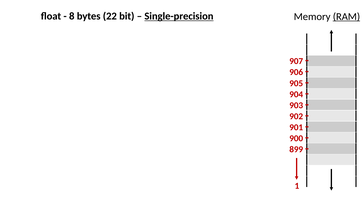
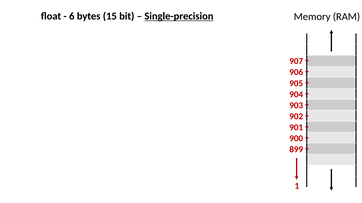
8: 8 -> 6 (72, 16)
22: 22 -> 15 (110, 16)
RAM underline: present -> none (346, 17)
